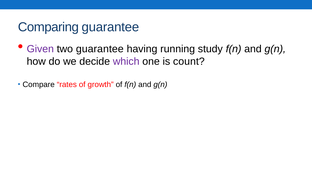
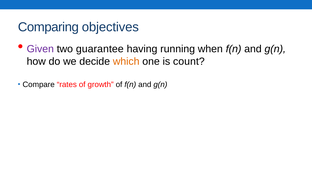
Comparing guarantee: guarantee -> objectives (110, 27)
study: study -> when (210, 49)
which colour: purple -> orange (126, 62)
